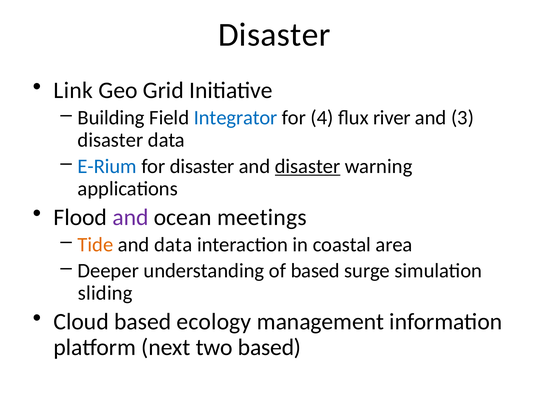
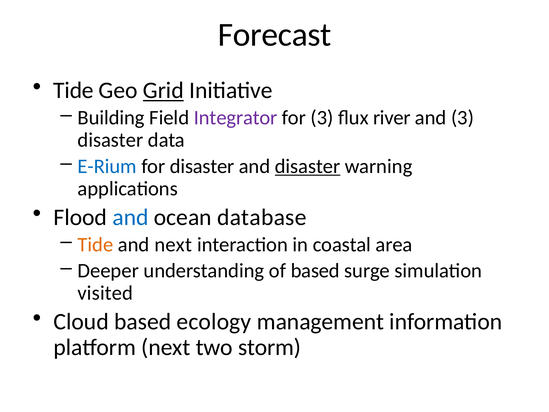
Disaster: Disaster -> Forecast (275, 35)
Link: Link -> Tide (73, 90)
Grid underline: none -> present (163, 90)
Integrator colour: blue -> purple (236, 118)
for 4: 4 -> 3 (322, 118)
and colour: purple -> blue (130, 217)
meetings: meetings -> database (262, 217)
and data: data -> next (173, 244)
sliding: sliding -> visited (105, 293)
two based: based -> storm (270, 347)
